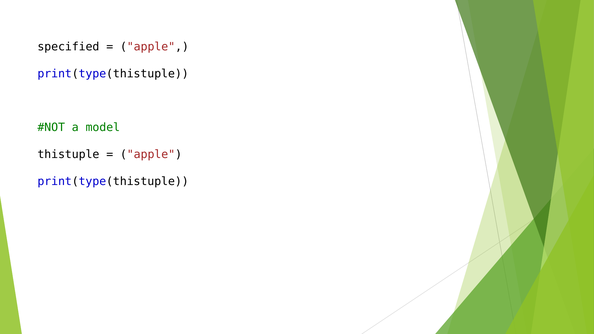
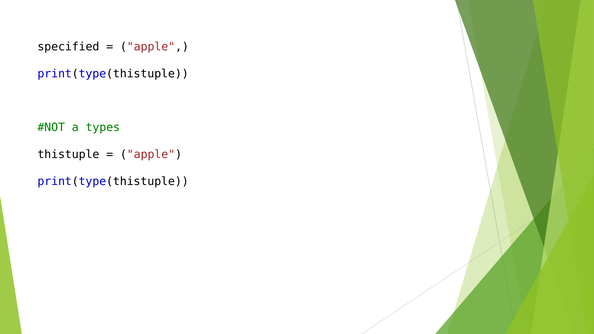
model: model -> types (103, 127)
